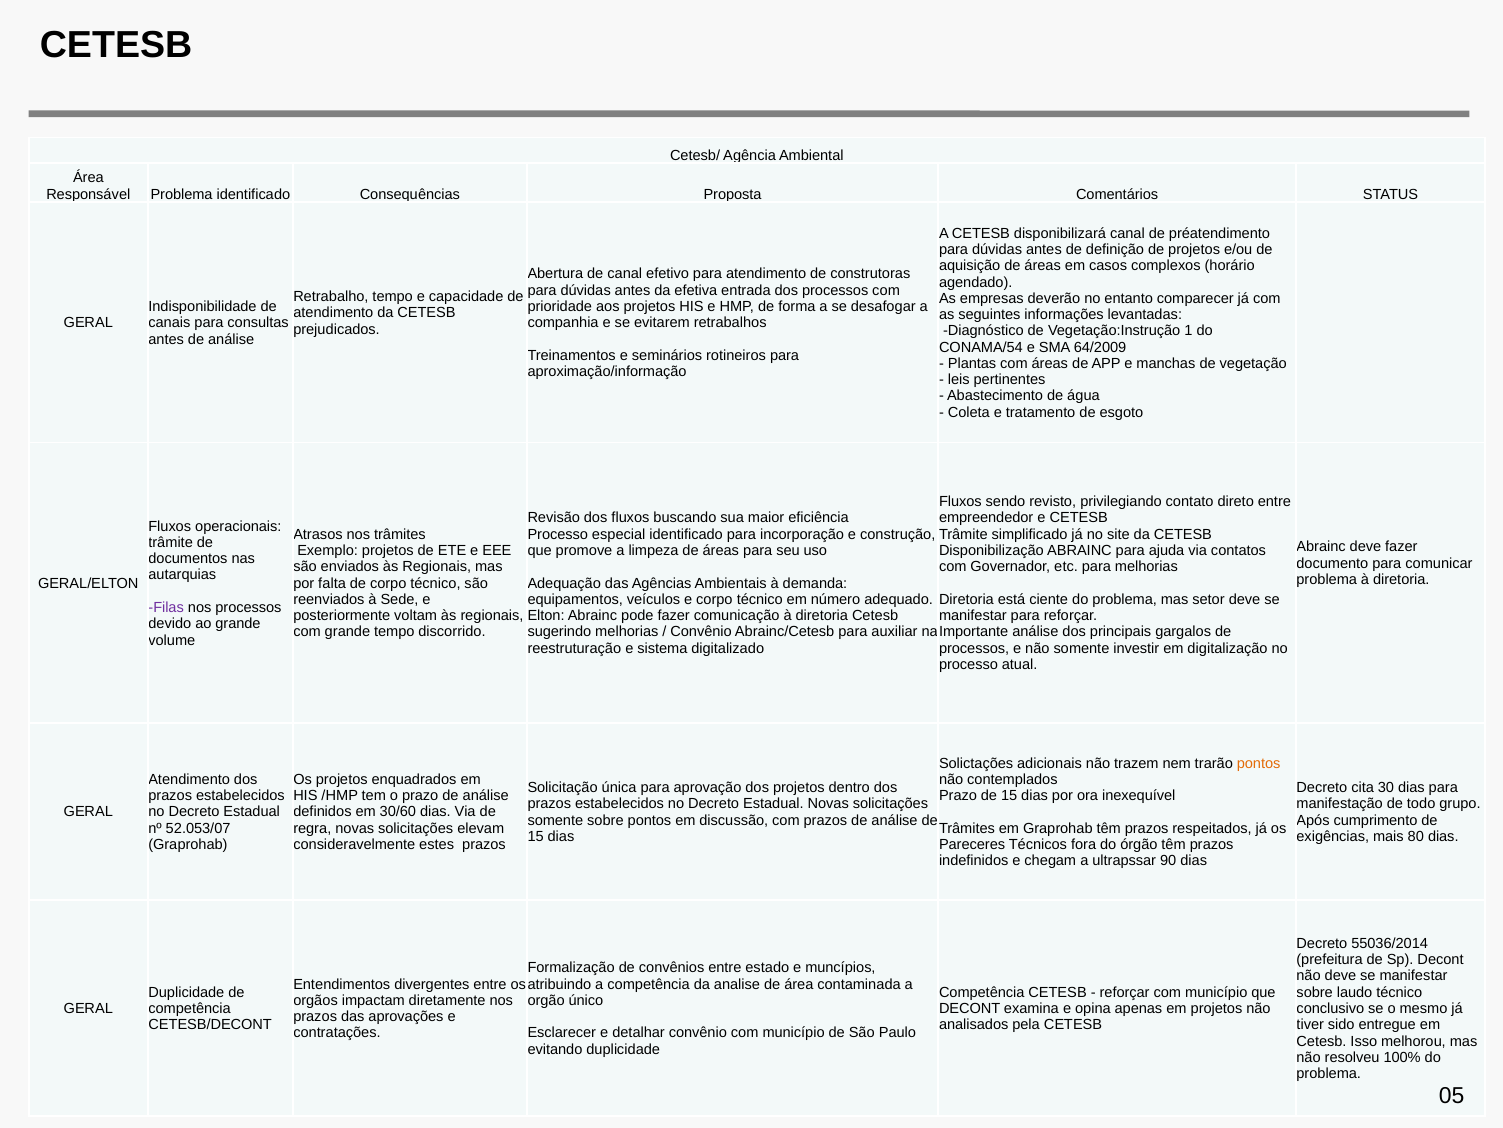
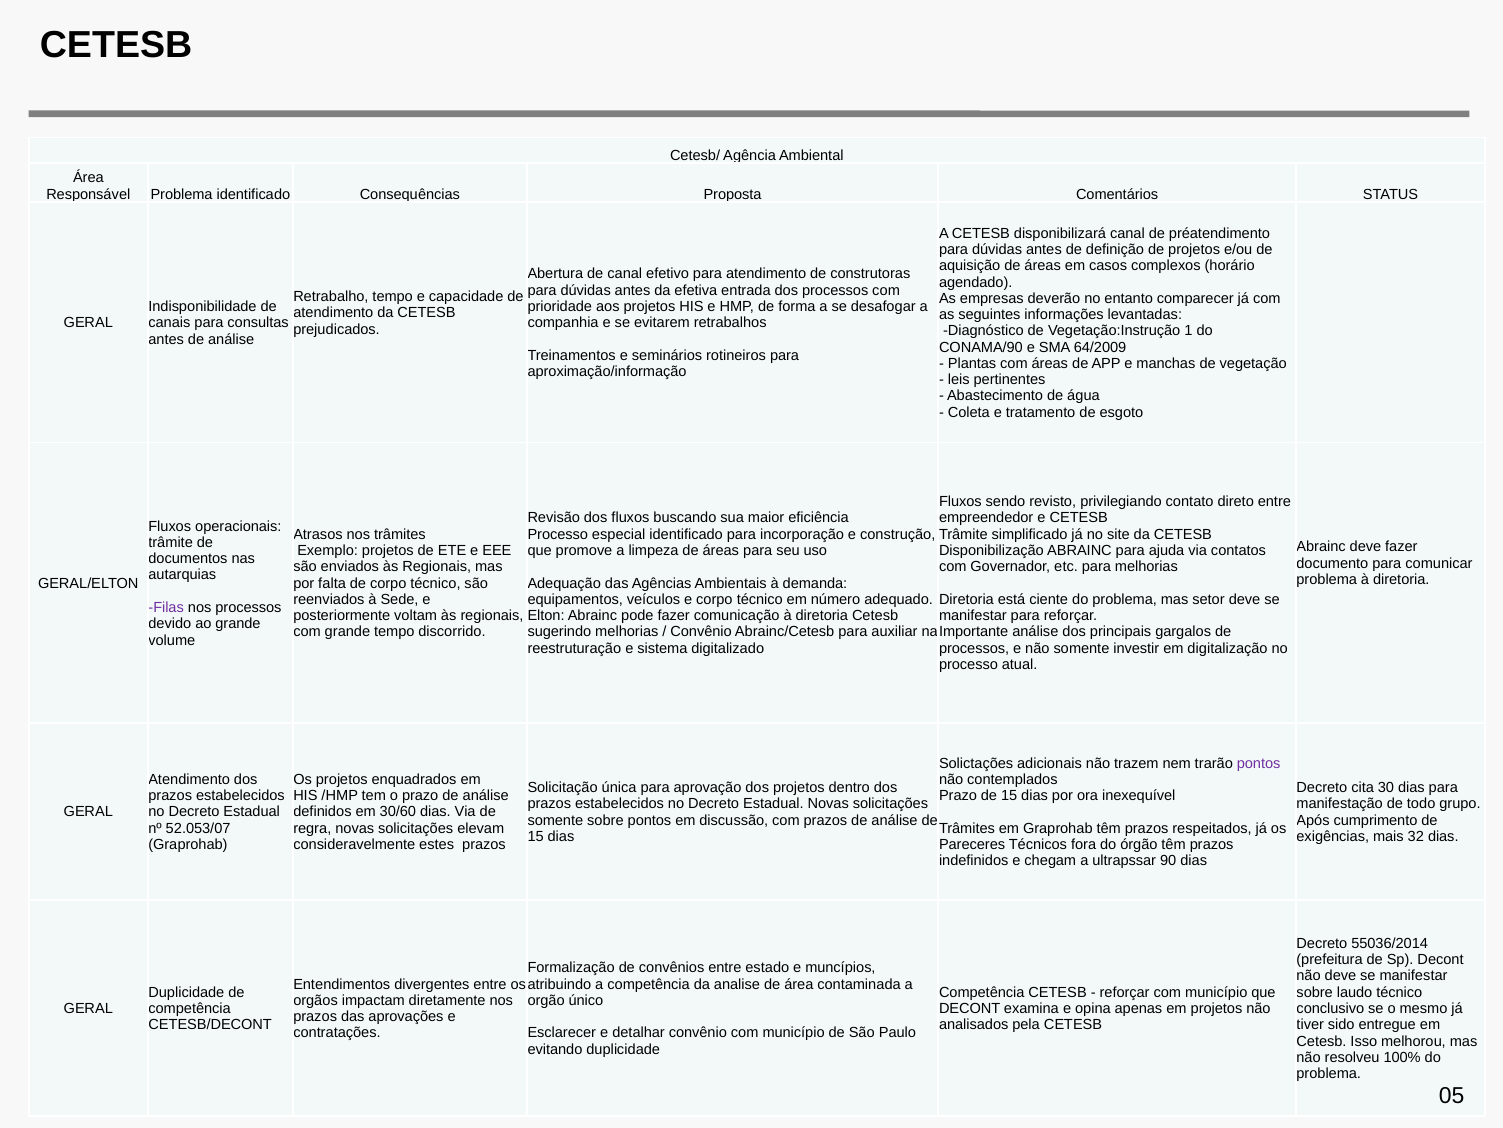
CONAMA/54: CONAMA/54 -> CONAMA/90 (981, 347)
pontos colour: orange -> purple (1259, 763)
80: 80 -> 32 (1416, 836)
